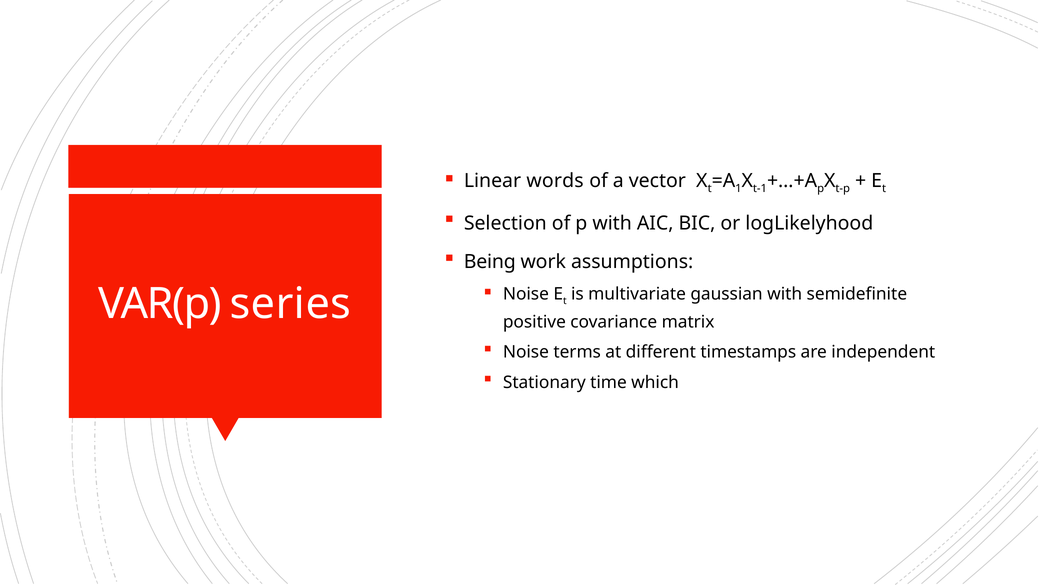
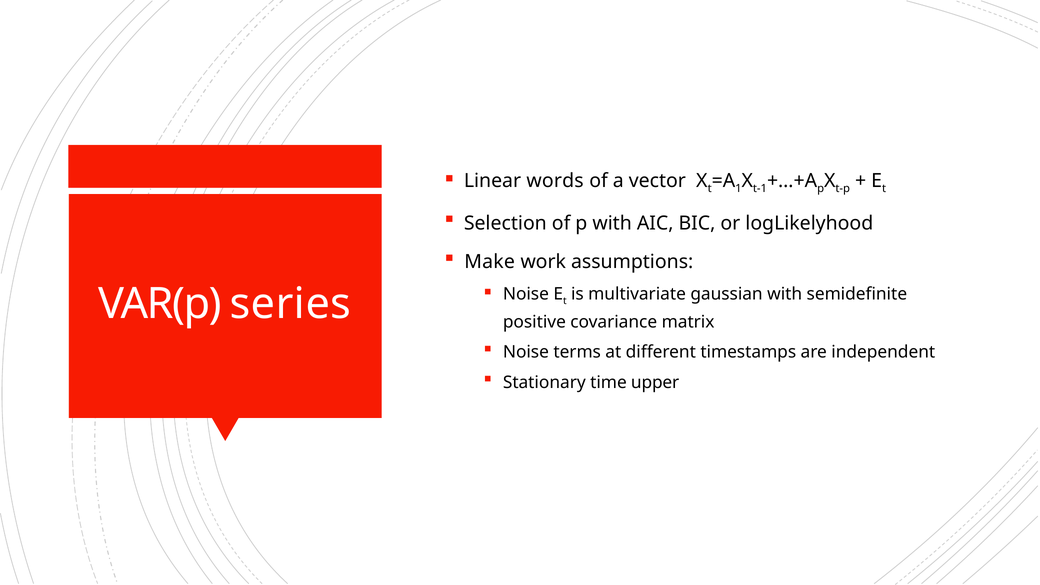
Being: Being -> Make (490, 262)
which: which -> upper (655, 383)
